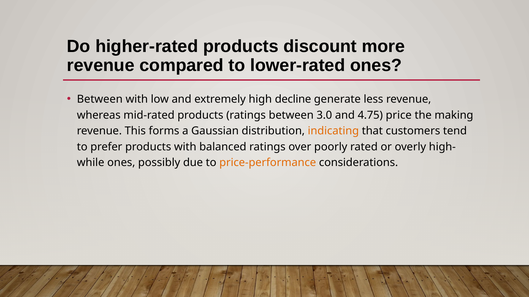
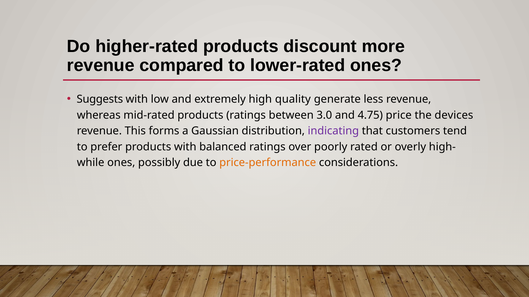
Between: Between -> Suggests (100, 99)
decline: decline -> quality (293, 99)
making: making -> devices (454, 115)
indicating colour: orange -> purple (333, 131)
